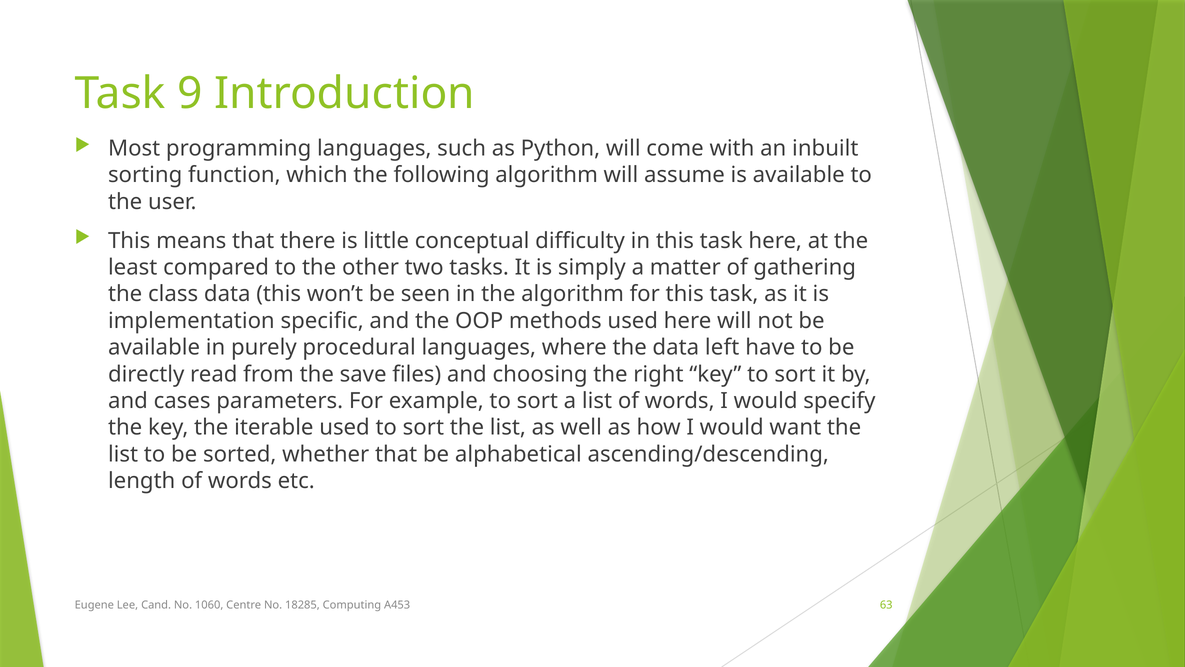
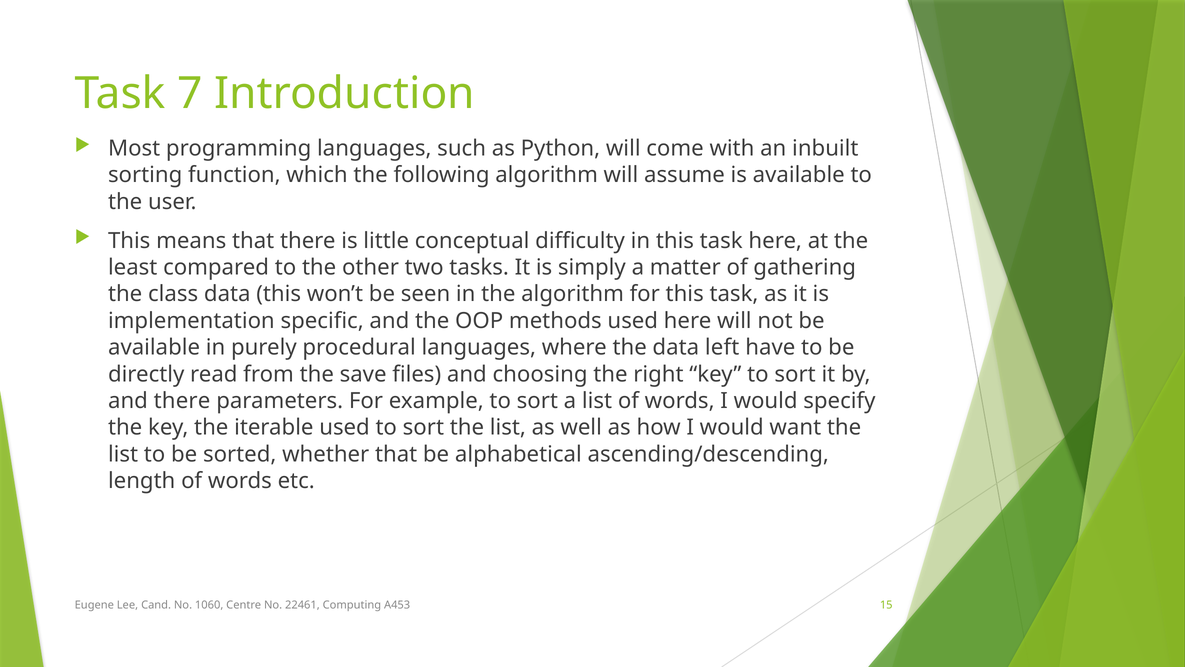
9: 9 -> 7 (190, 93)
and cases: cases -> there (182, 401)
18285: 18285 -> 22461 (302, 605)
63: 63 -> 15 (886, 605)
